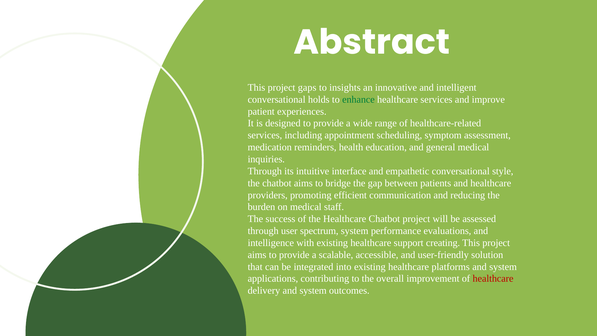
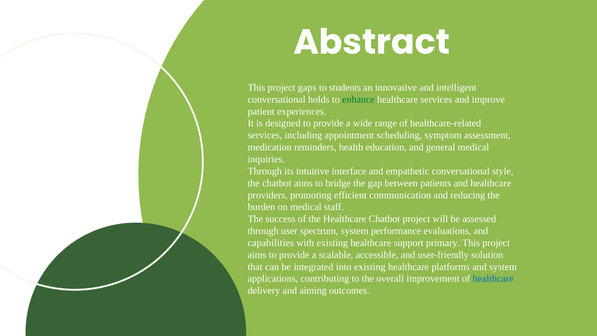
insights: insights -> students (345, 87)
intelligence: intelligence -> capabilities (271, 243)
creating: creating -> primary (443, 243)
healthcare colour: red -> blue (493, 279)
delivery and system: system -> aiming (313, 290)
